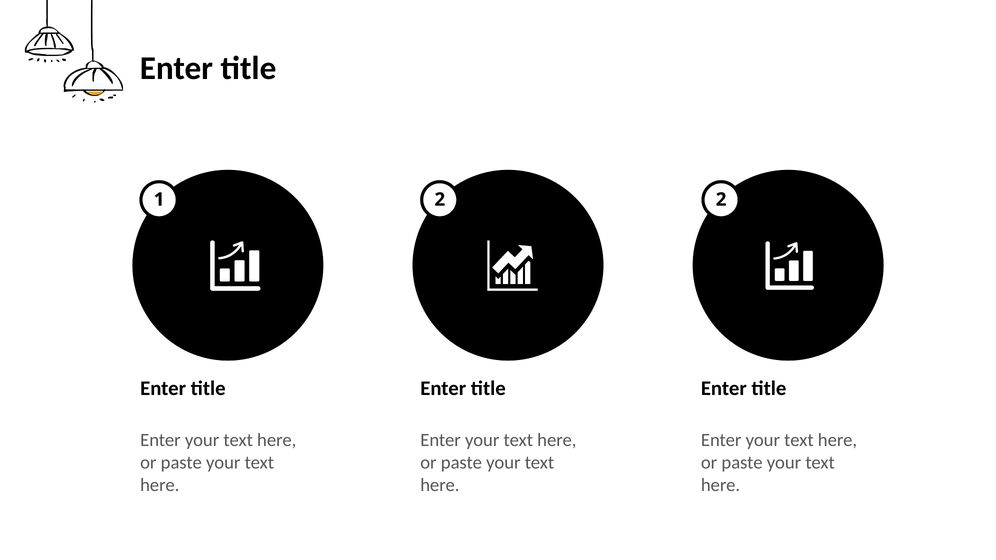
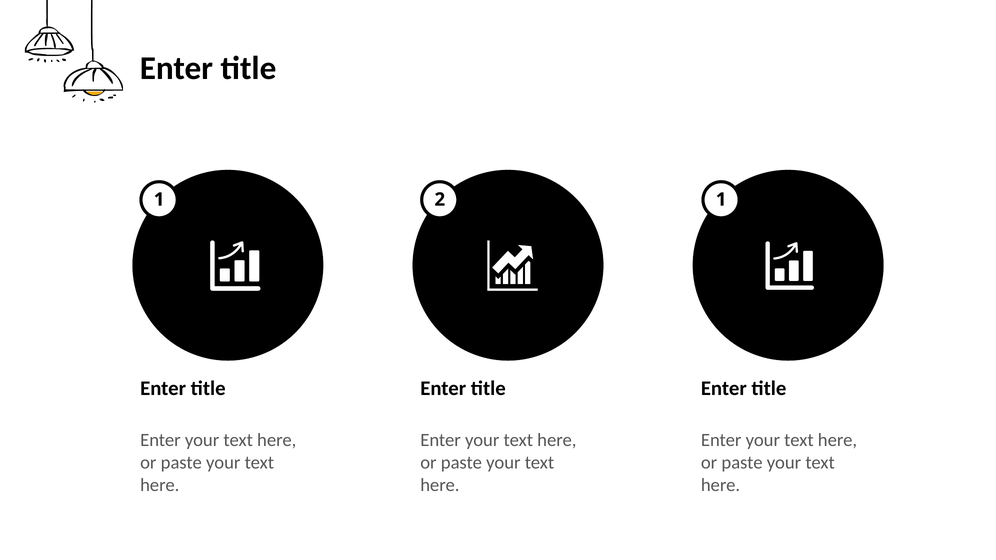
2 2: 2 -> 1 (721, 200)
